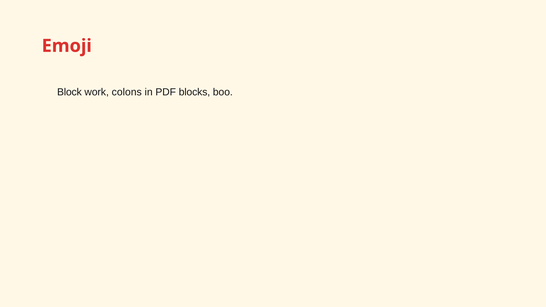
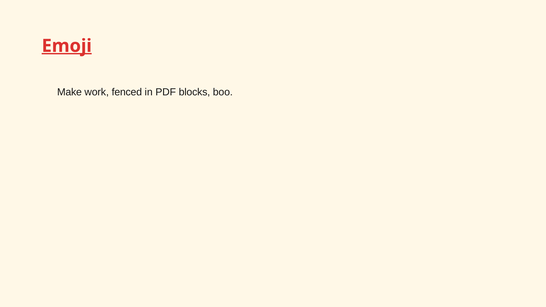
Emoji underline: none -> present (67, 46)
Block: Block -> Make (69, 92)
colons: colons -> fenced (127, 92)
